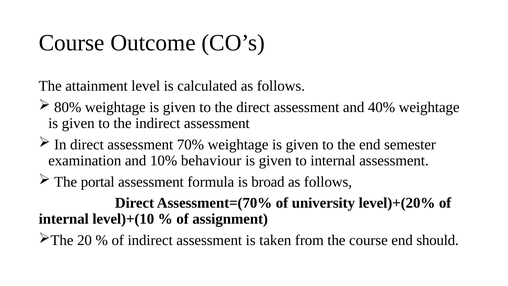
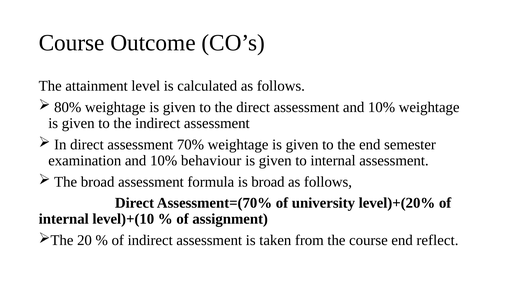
assessment and 40%: 40% -> 10% (382, 107)
The portal: portal -> broad (98, 182)
should: should -> reflect (437, 240)
